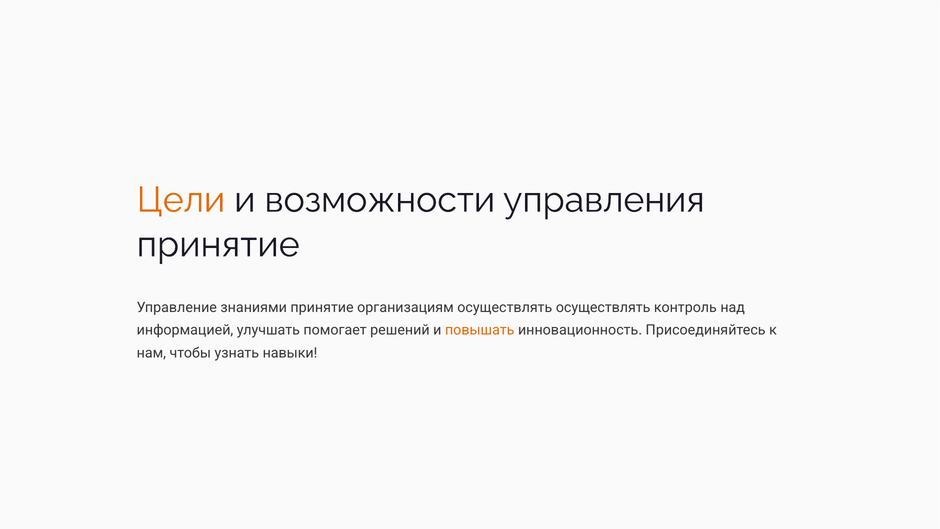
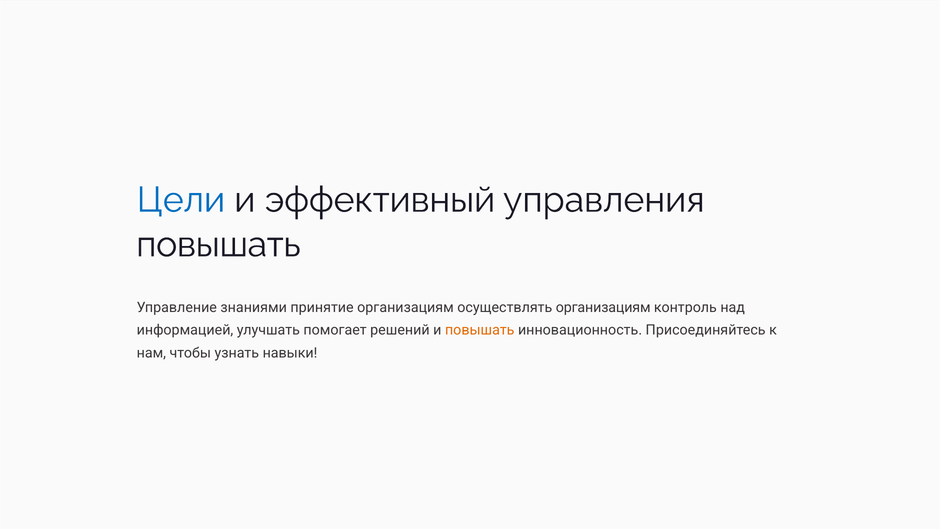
Цели colour: orange -> blue (181, 200)
возможности: возможности -> эффективный (380, 200)
принятие: принятие -> повышать (218, 244)
осуществлять осуществлять: осуществлять -> организациям (603, 307)
